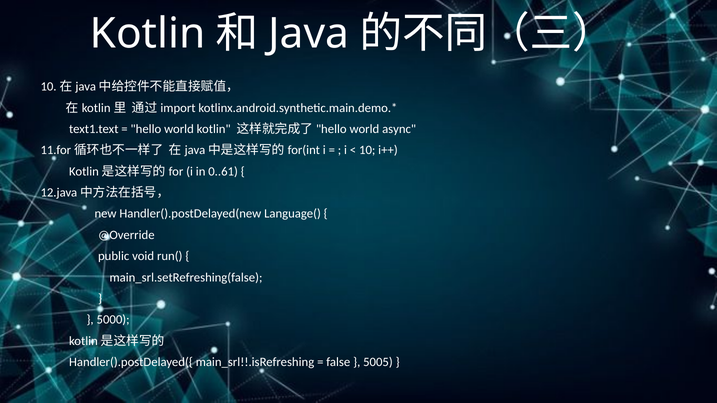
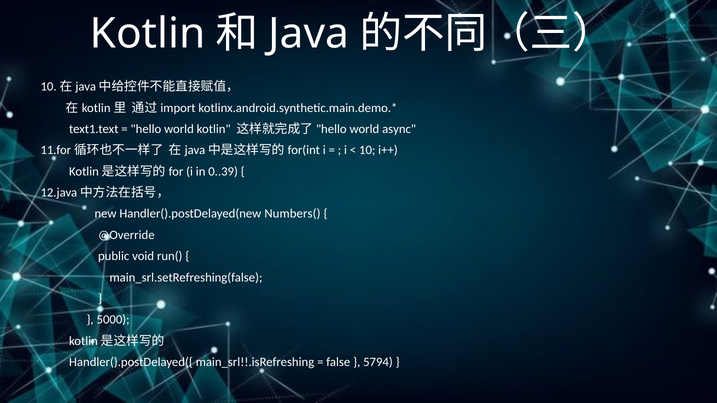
0..61: 0..61 -> 0..39 (223, 172)
Language(: Language( -> Numbers( (292, 214)
5005: 5005 -> 5794 (378, 362)
